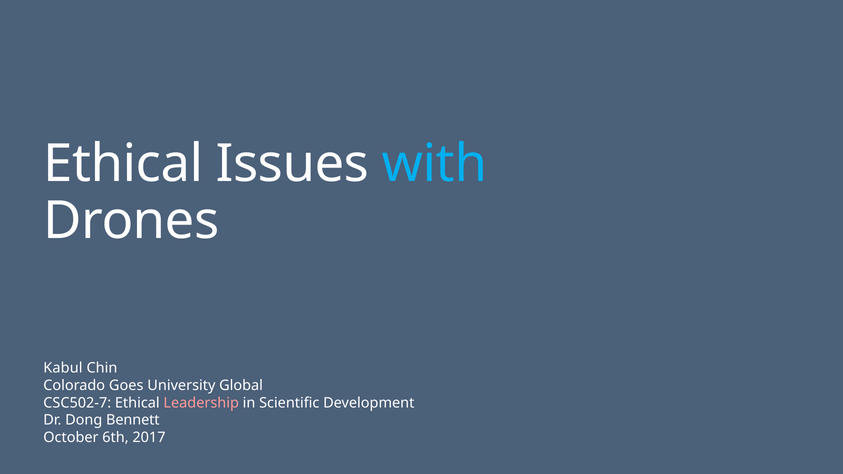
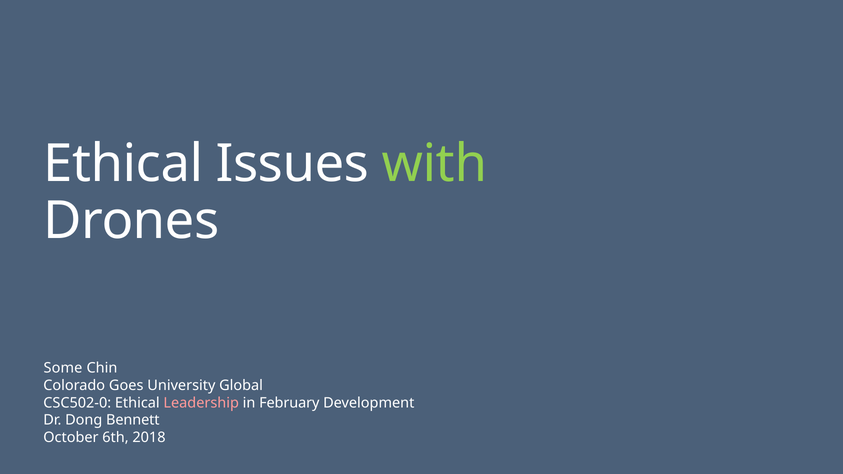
with colour: light blue -> light green (434, 164)
Kabul: Kabul -> Some (63, 368)
CSC502-7: CSC502-7 -> CSC502-0 (77, 403)
Scientific: Scientific -> February (289, 403)
2017: 2017 -> 2018 (149, 438)
